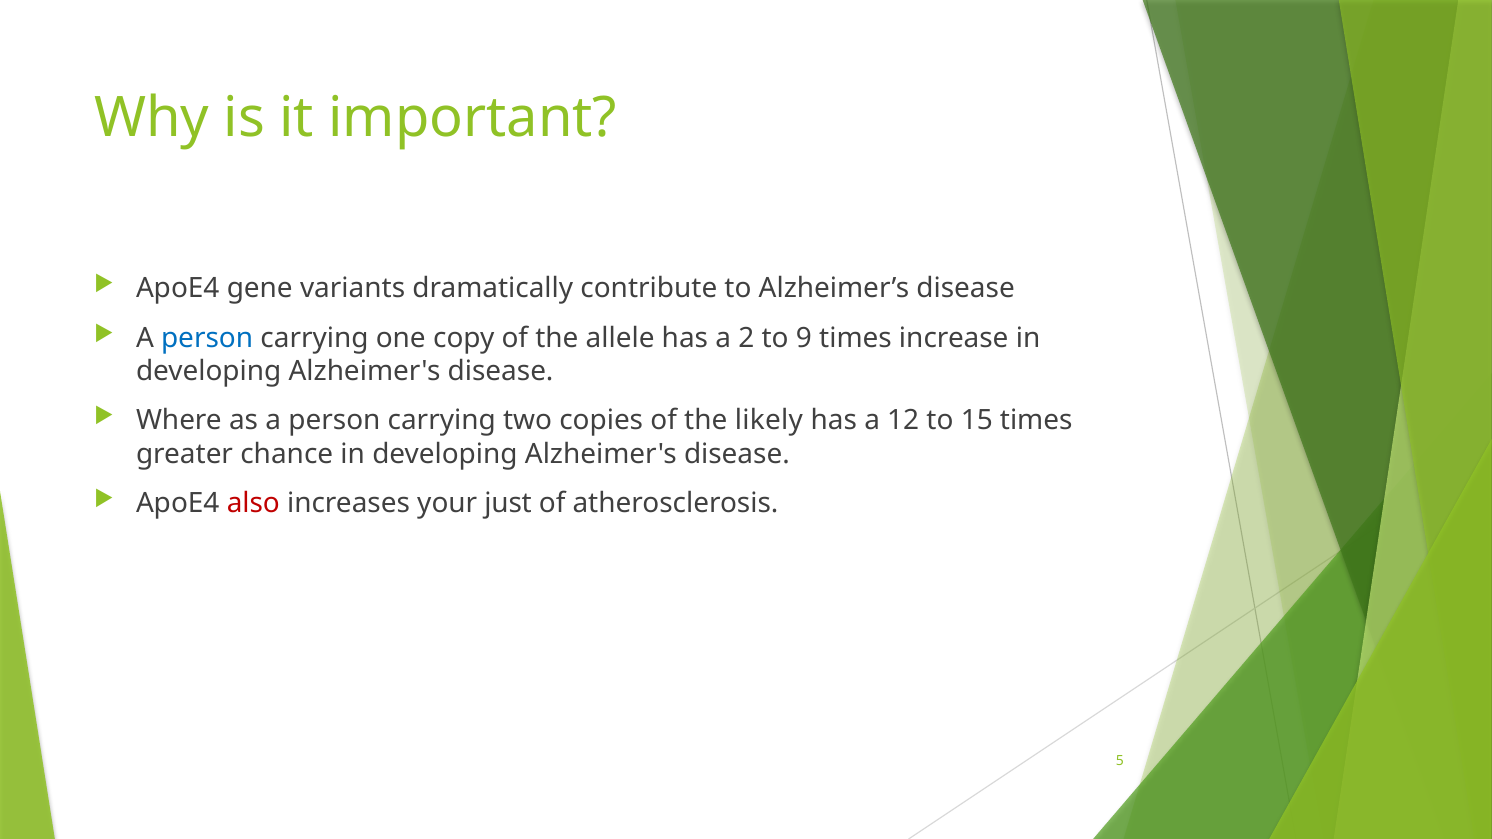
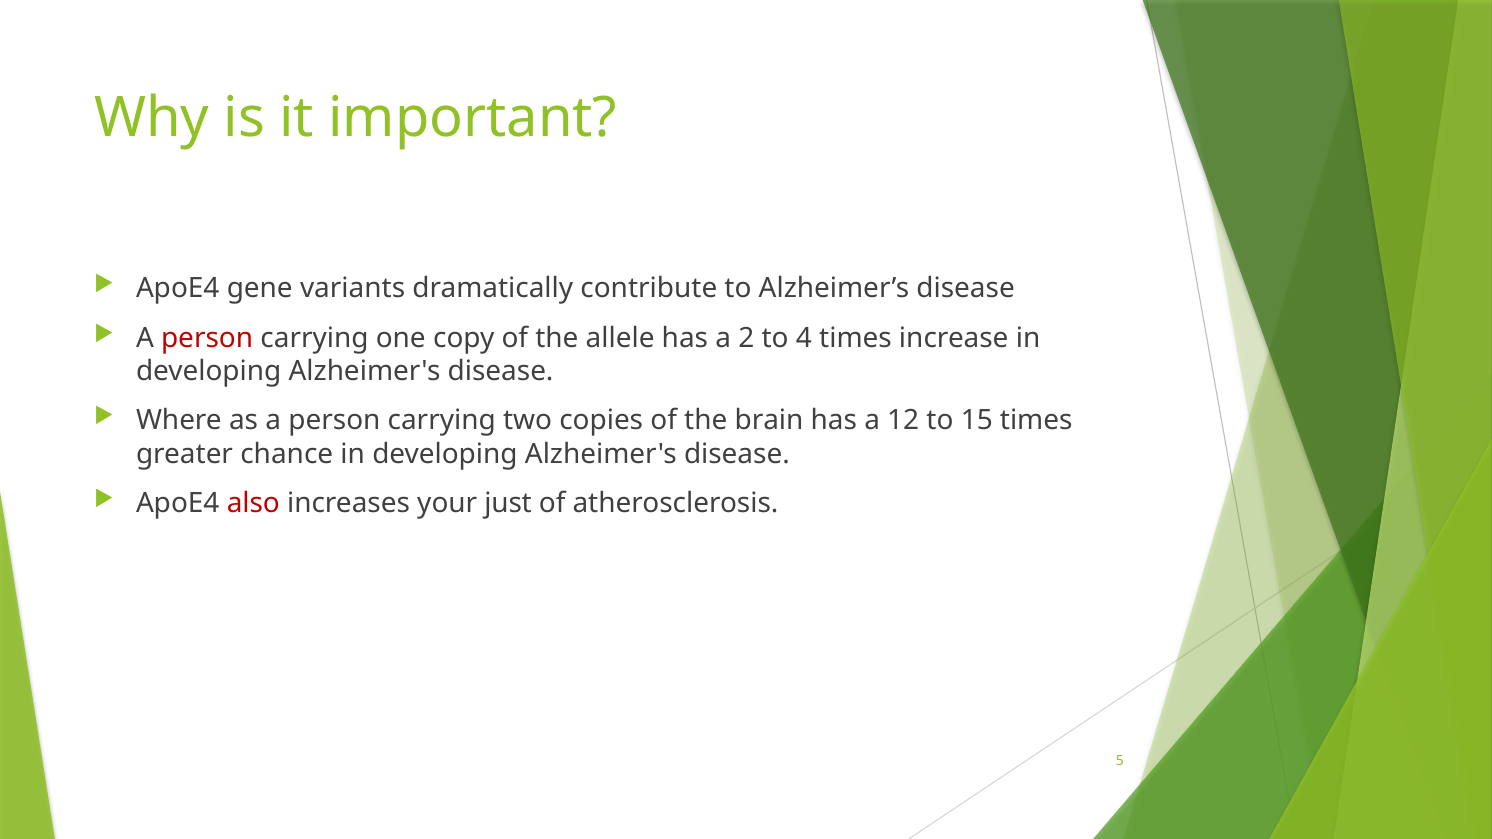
person colour: blue -> red (207, 338)
9: 9 -> 4 (804, 338)
likely: likely -> brain (769, 421)
